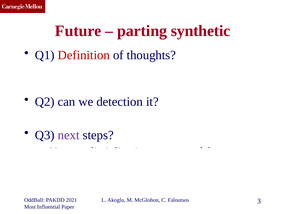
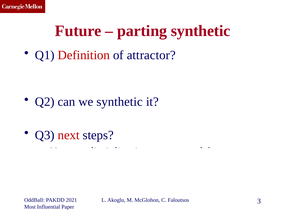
thoughts: thoughts -> attractor (151, 55)
we detection: detection -> synthetic (120, 102)
next colour: purple -> red (69, 135)
